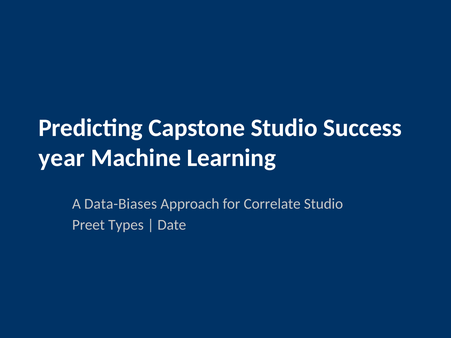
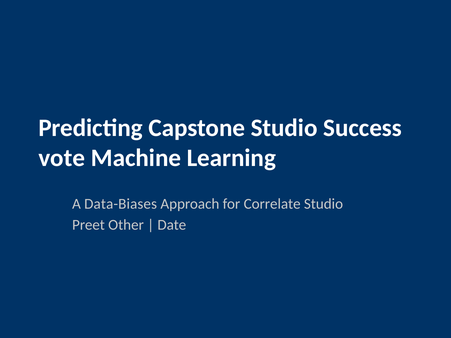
year: year -> vote (62, 158)
Types: Types -> Other (126, 225)
